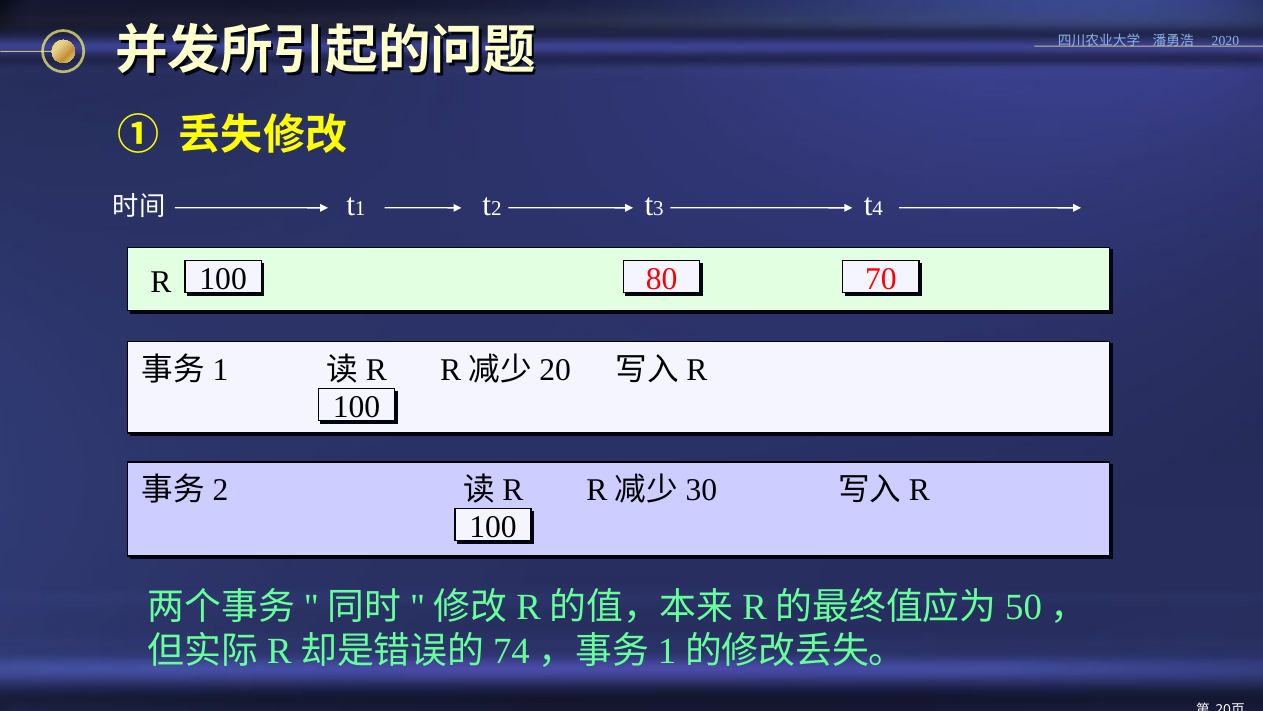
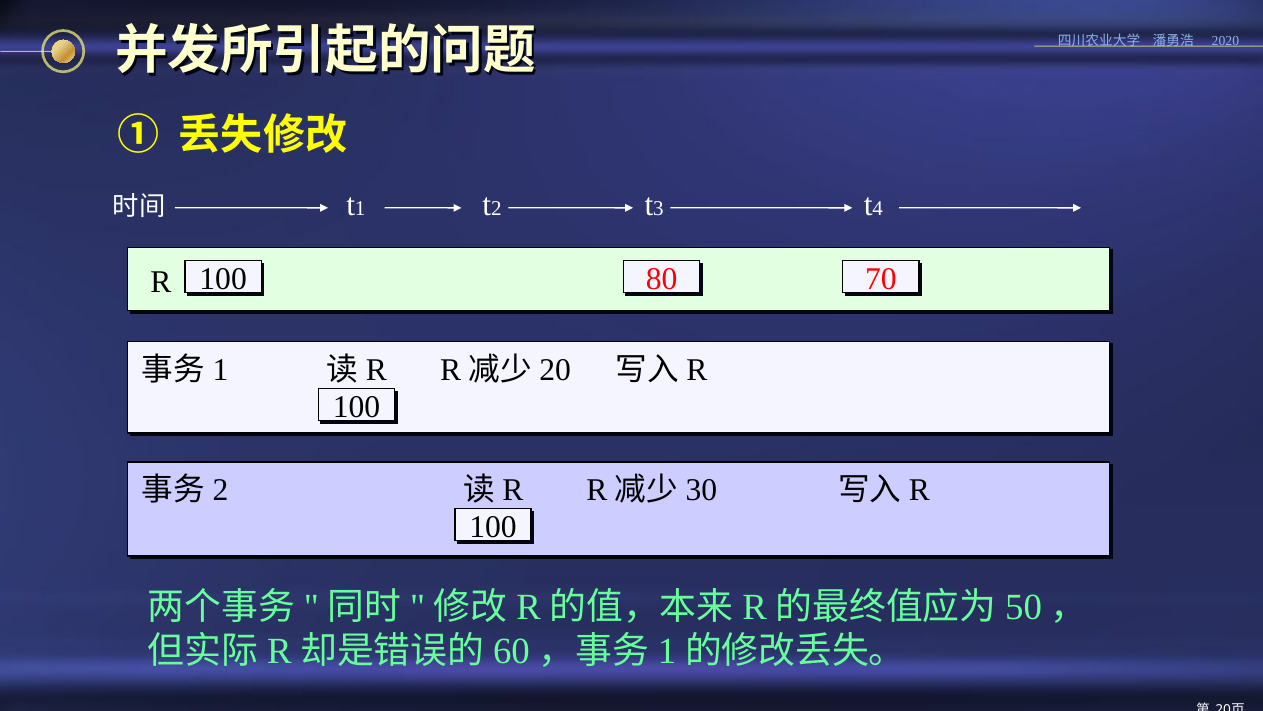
74: 74 -> 60 (511, 651)
